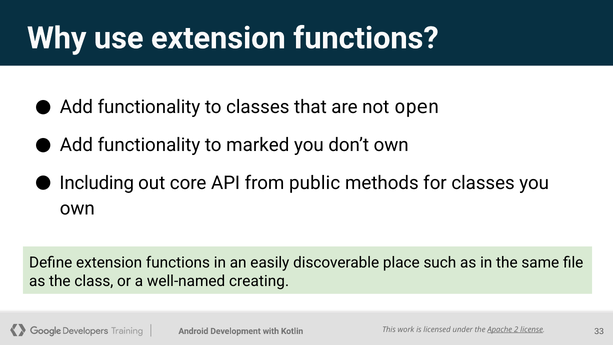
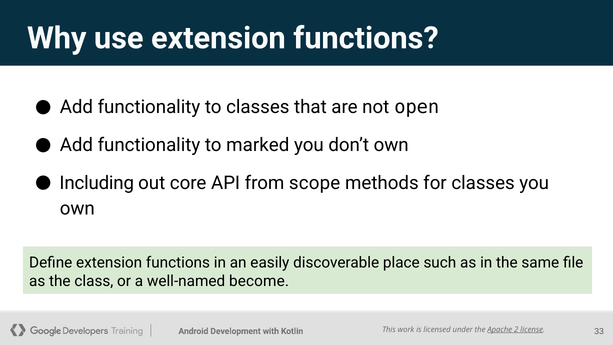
public: public -> scope (315, 183)
creating: creating -> become (259, 281)
